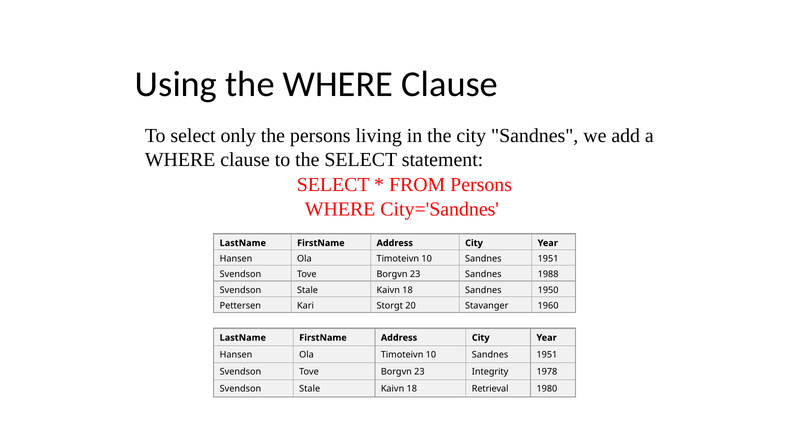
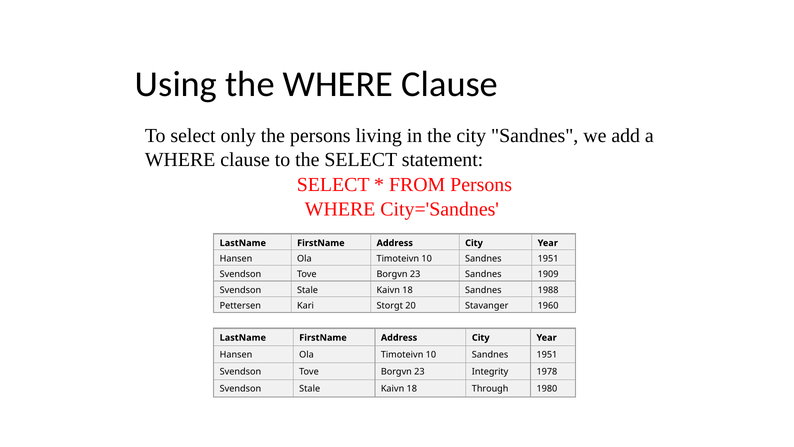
1988: 1988 -> 1909 (548, 274)
1950: 1950 -> 1988 (548, 290)
Retrieval: Retrieval -> Through (490, 388)
